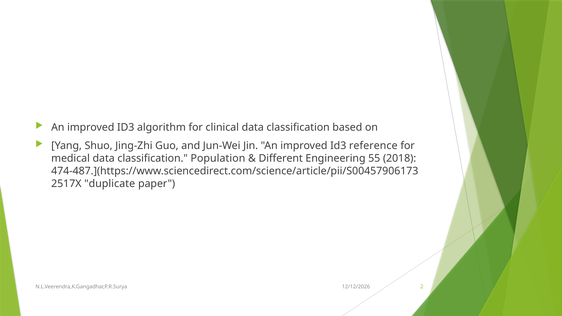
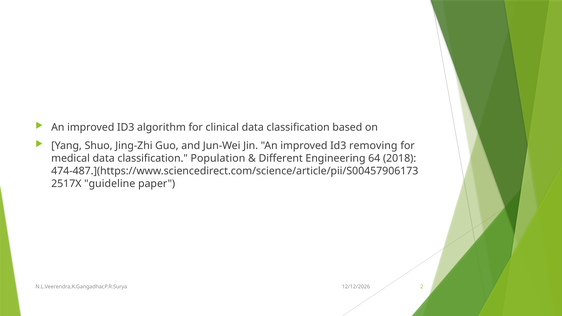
reference: reference -> removing (373, 146)
55: 55 -> 64 (374, 158)
duplicate: duplicate -> guideline (110, 184)
